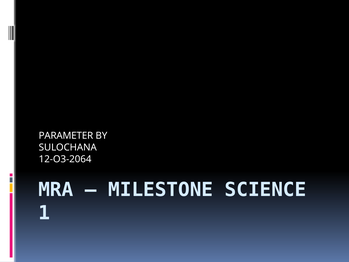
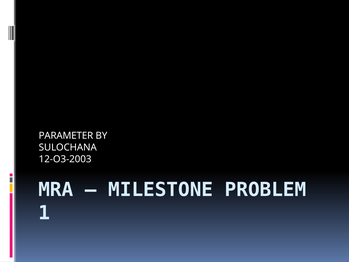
12-O3-2064: 12-O3-2064 -> 12-O3-2003 (65, 159)
SCIENCE: SCIENCE -> PROBLEM (266, 190)
